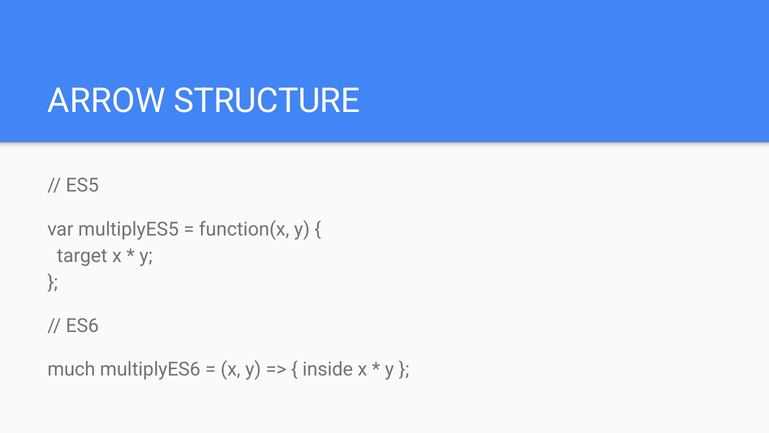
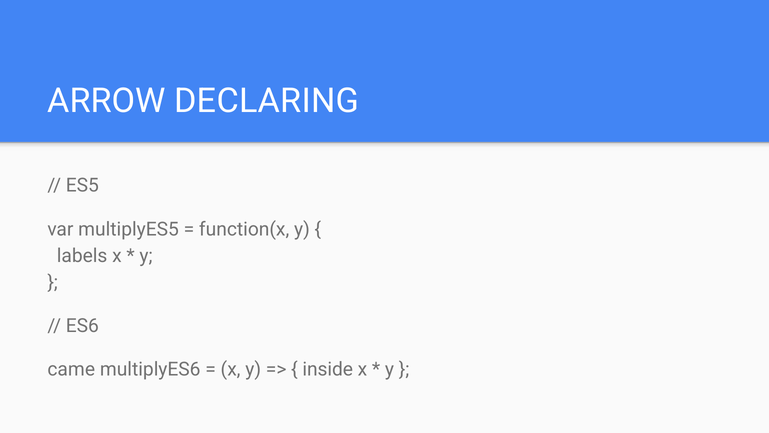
STRUCTURE: STRUCTURE -> DECLARING (267, 101)
target: target -> labels (82, 256)
much: much -> came (71, 369)
